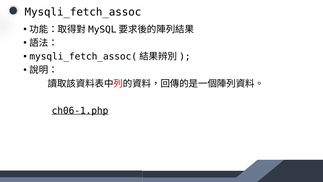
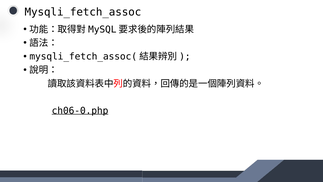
ch06-1.php: ch06-1.php -> ch06-0.php (80, 111)
